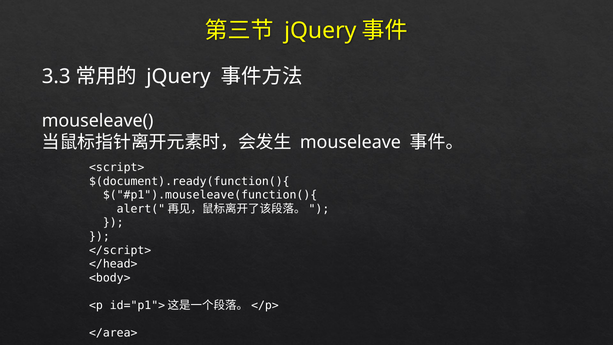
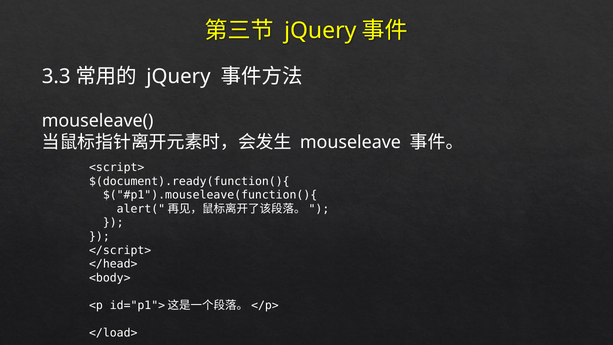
</area>: </area> -> </load> (113, 333)
